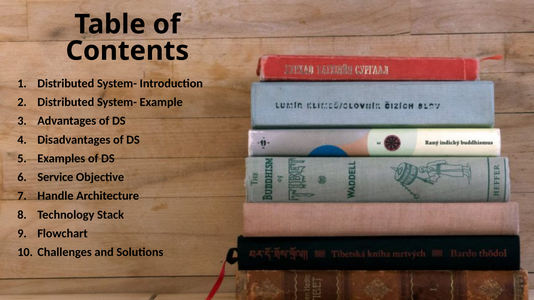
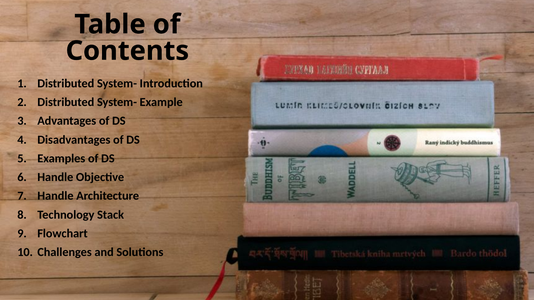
Service: Service -> Handle (55, 177)
